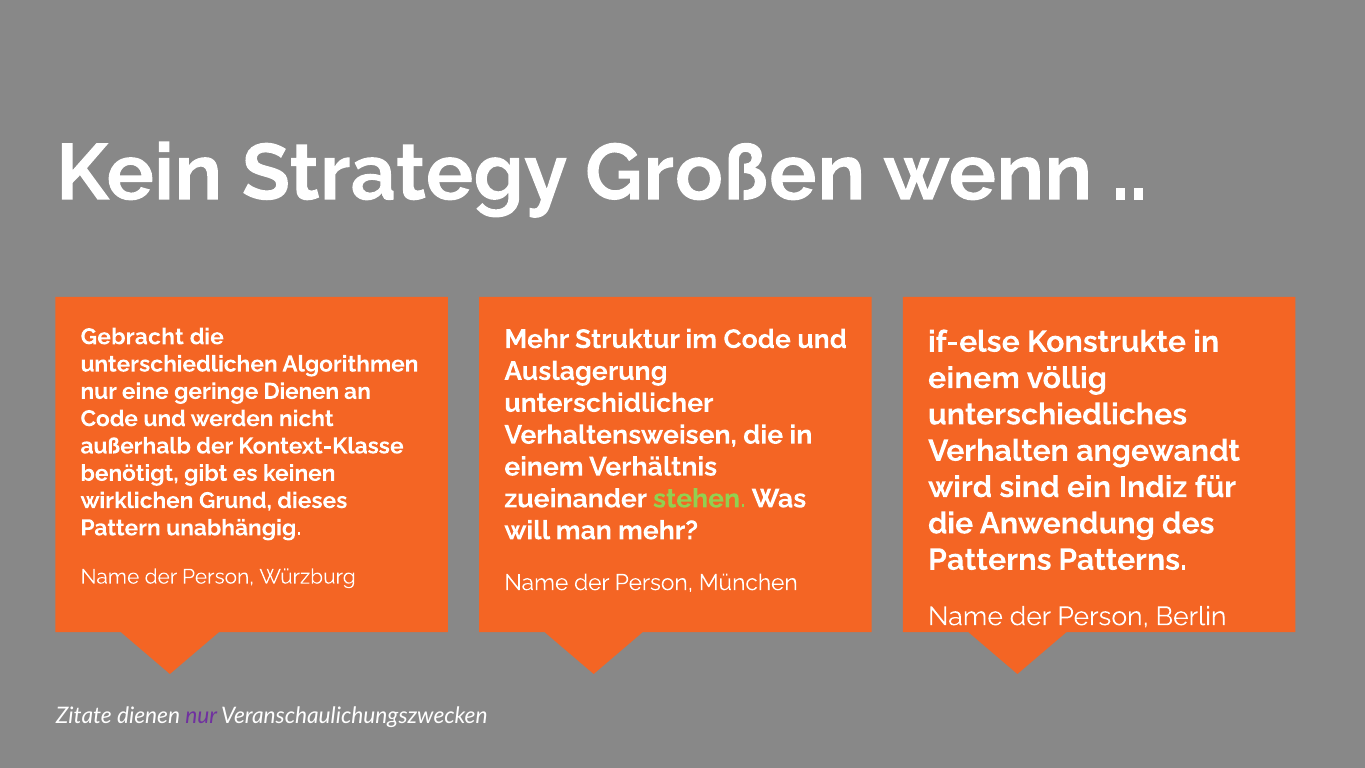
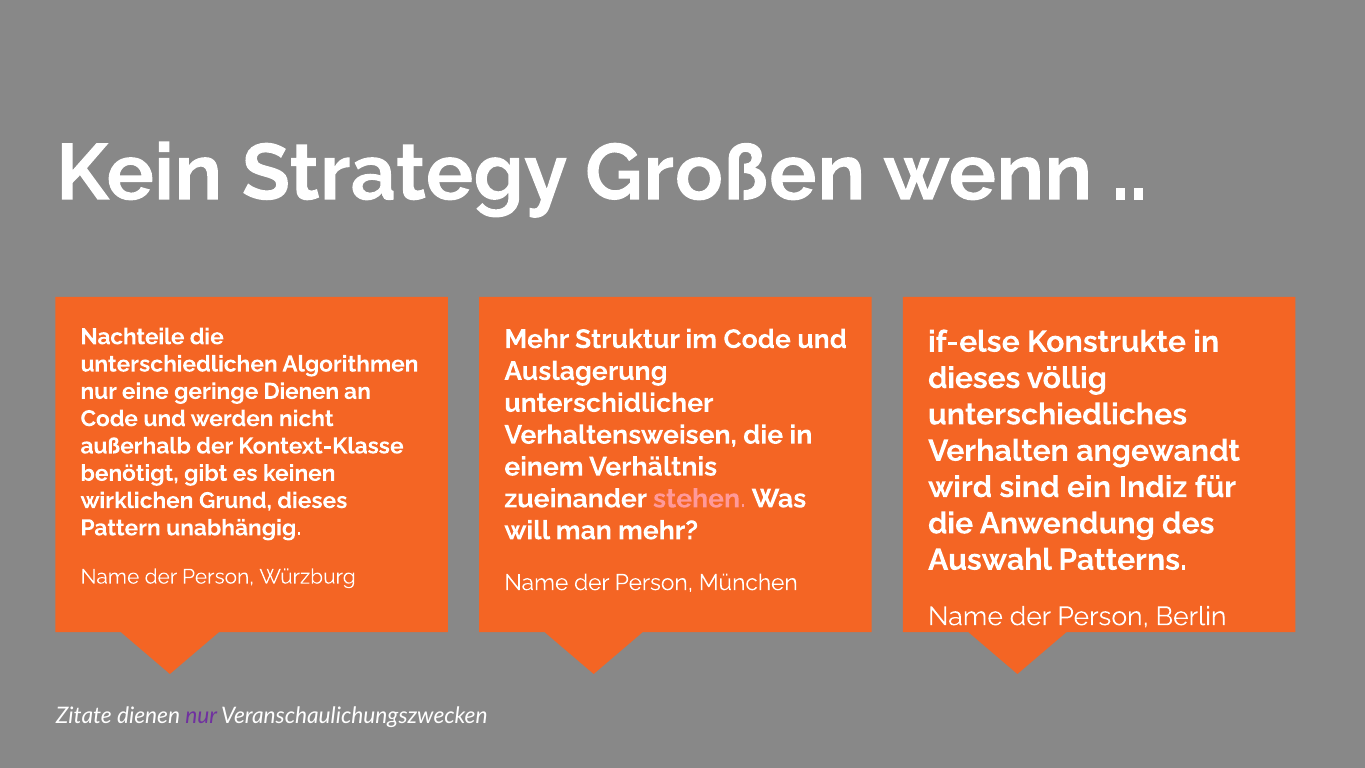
Gebracht: Gebracht -> Nachteile (132, 337)
einem: einem -> dieses (974, 378)
stehen colour: light green -> pink (699, 499)
Patterns: Patterns -> Auswahl (990, 560)
